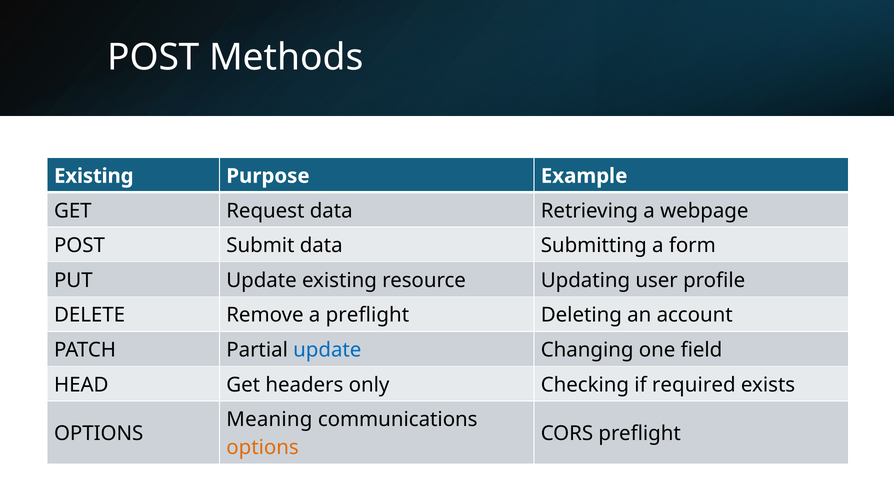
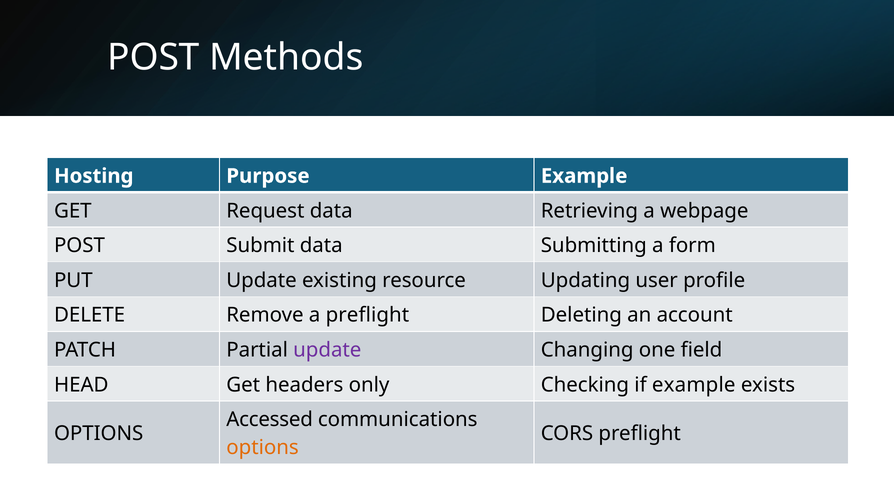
Existing: Existing -> Hosting (94, 176)
update colour: blue -> purple (327, 350)
if required: required -> example (694, 385)
Meaning: Meaning -> Accessed (270, 420)
